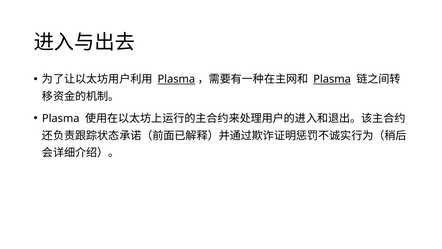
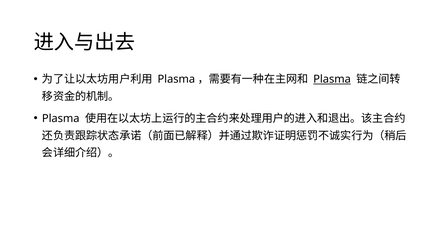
Plasma underline: present -> none (176, 79)
